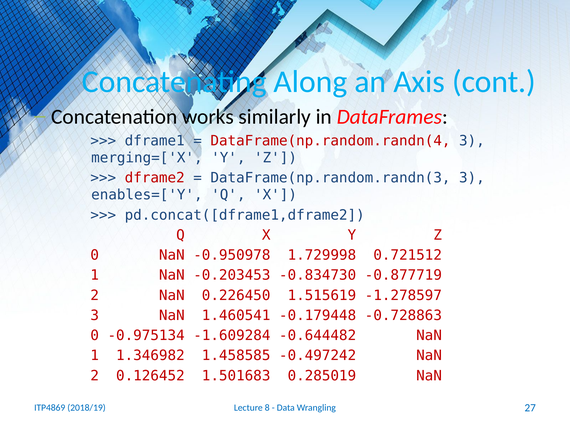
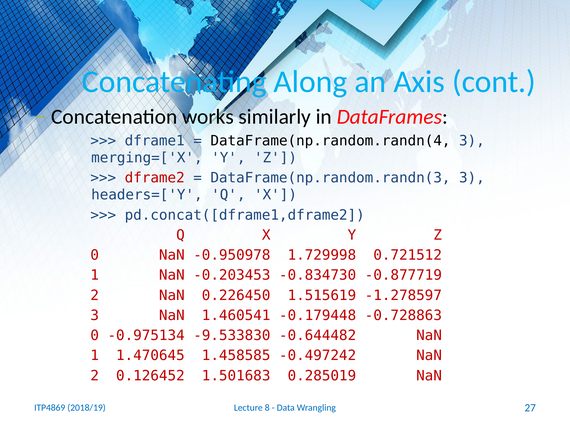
DataFrame(np.random.randn(4 colour: red -> black (330, 141)
enables=['Y: enables=['Y -> headers=['Y (147, 195)
-1.609284: -1.609284 -> -9.533830 (232, 336)
1.346982: 1.346982 -> 1.470645 (150, 356)
